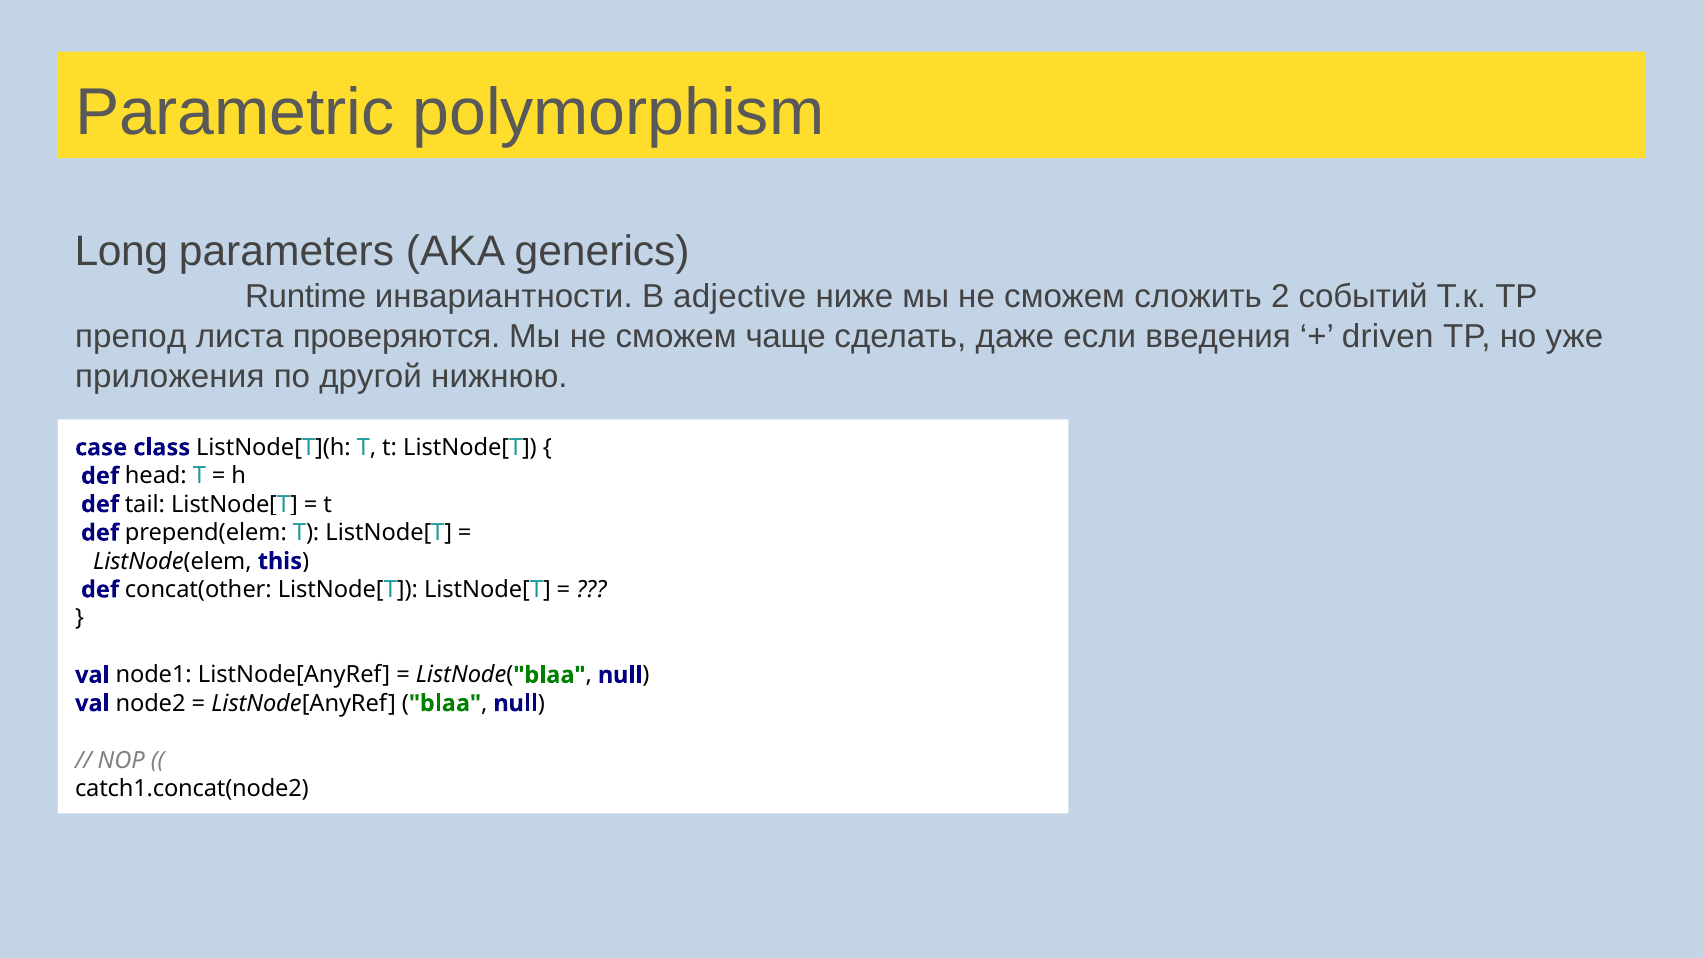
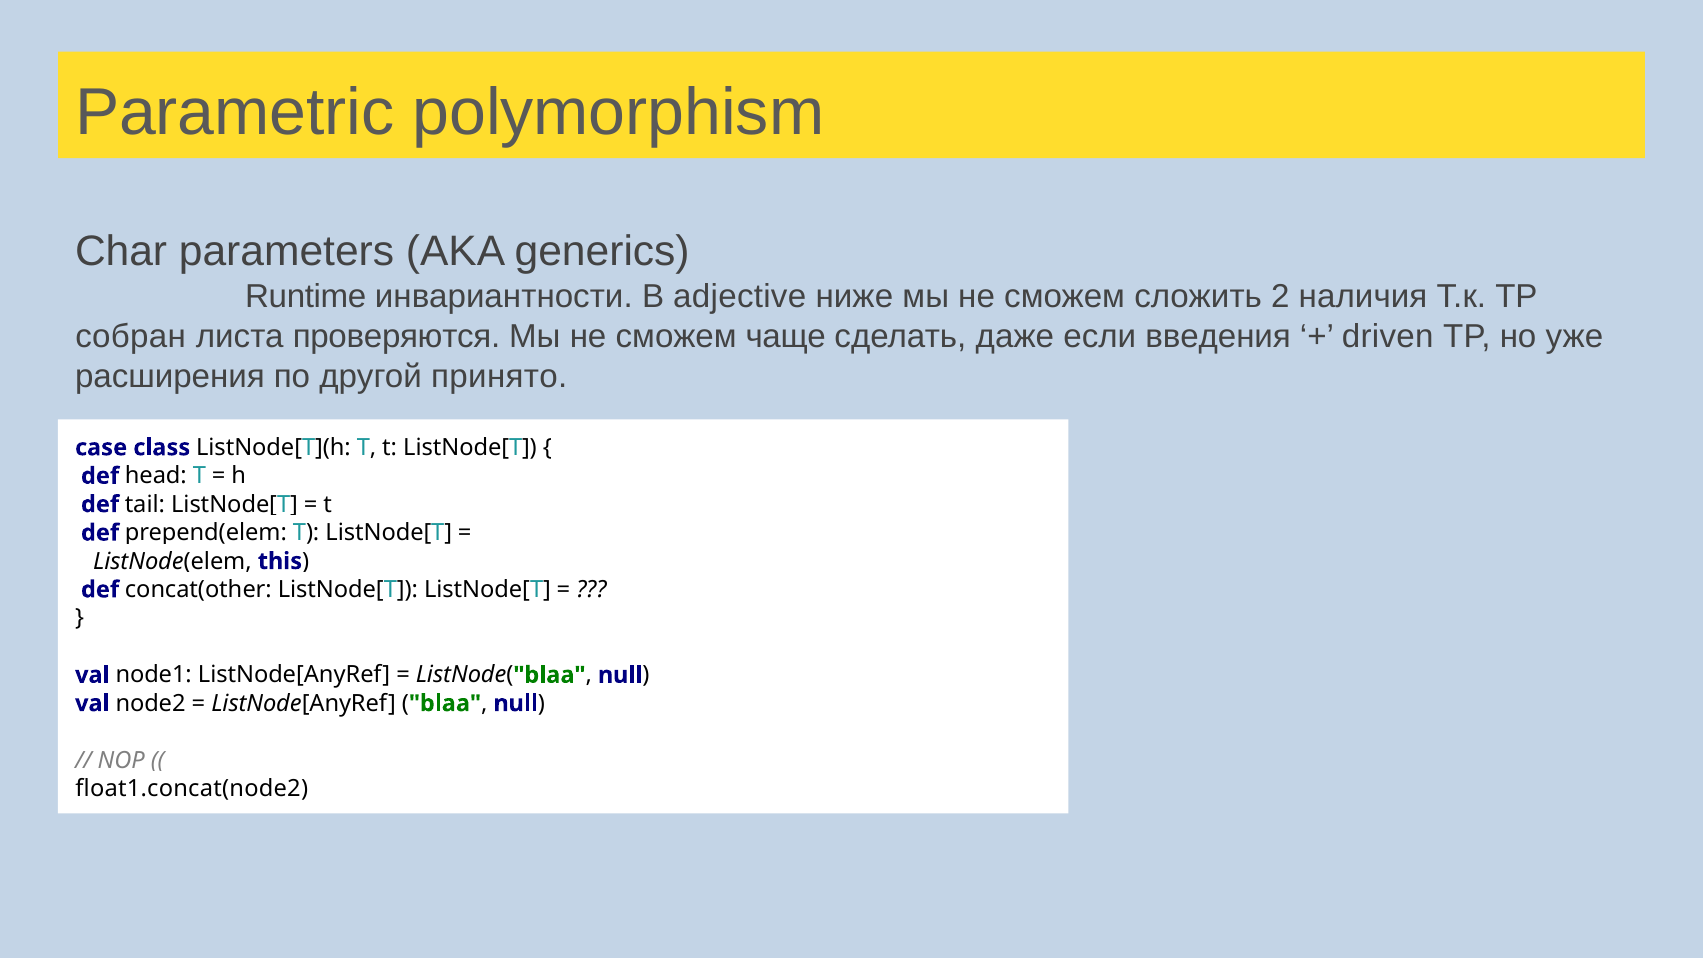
Long: Long -> Char (121, 252)
событий: событий -> наличия (1363, 297)
препод: препод -> собран (131, 336)
приложения: приложения -> расширения (170, 376)
нижнюю: нижнюю -> принято (499, 376)
catch1.concat(node2: catch1.concat(node2 -> float1.concat(node2 (192, 789)
